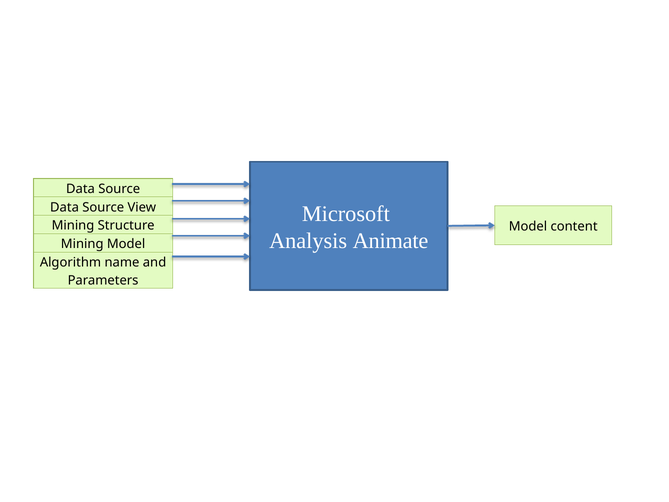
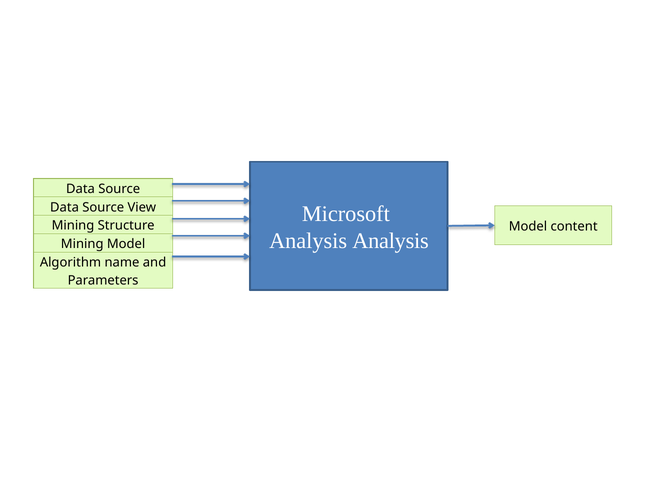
Analysis Animate: Animate -> Analysis (391, 241)
